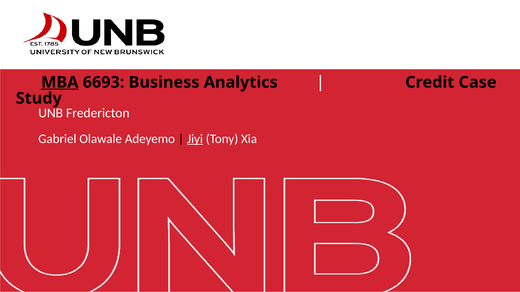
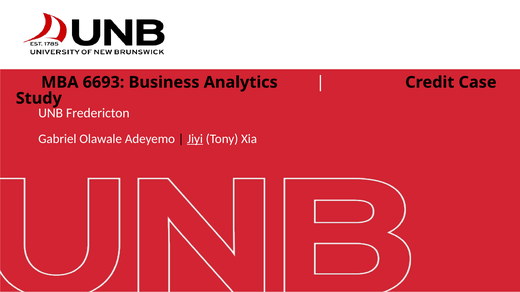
MBA underline: present -> none (60, 82)
